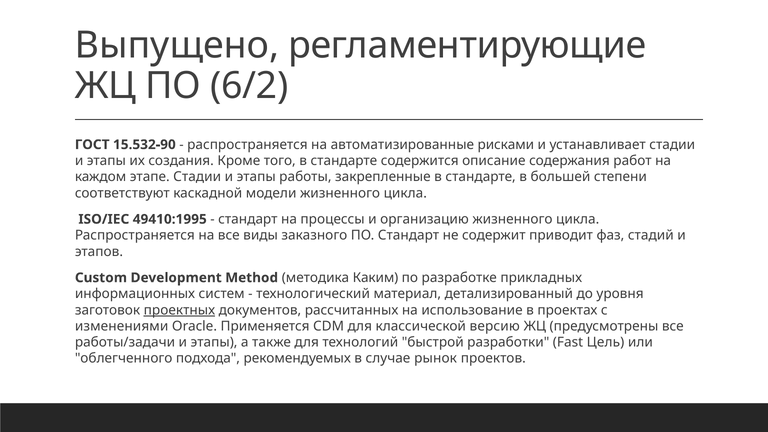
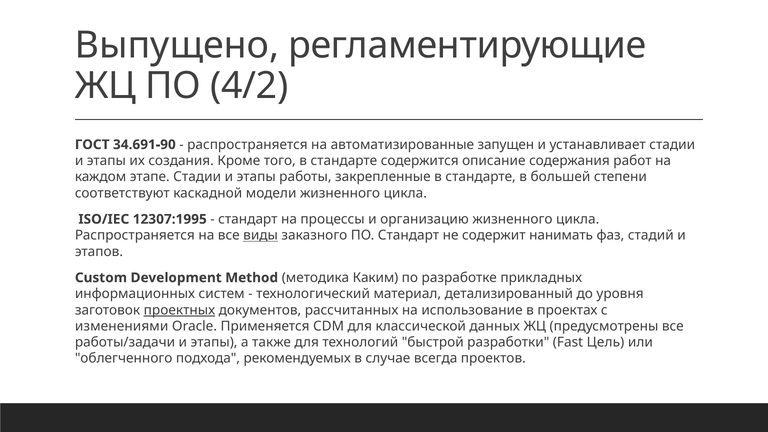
6/2: 6/2 -> 4/2 (249, 86)
15.532-90: 15.532-90 -> 34.691-90 (144, 145)
рисками: рисками -> запущен (506, 145)
49410:1995: 49410:1995 -> 12307:1995 (170, 219)
виды underline: none -> present (261, 235)
приводит: приводит -> нанимать (561, 235)
версию: версию -> данных (495, 326)
рынок: рынок -> всегда (436, 358)
